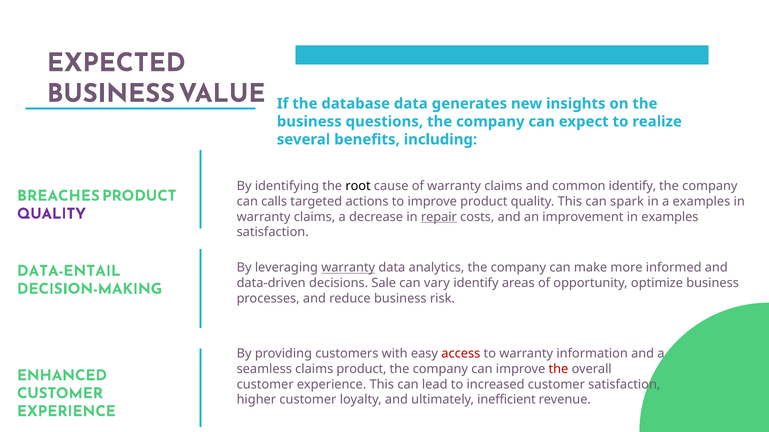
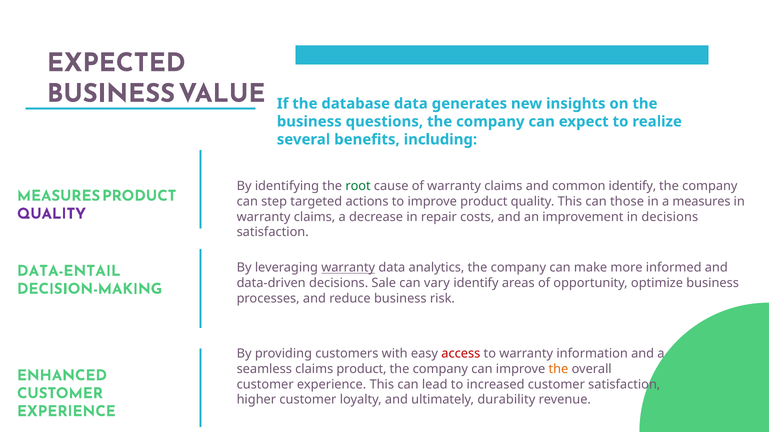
root colour: black -> green (358, 186)
BREACHES: BREACHES -> MEASURES (59, 196)
calls: calls -> step (274, 202)
spark: spark -> those (627, 202)
a examples: examples -> measures (701, 202)
repair underline: present -> none (439, 217)
in examples: examples -> decisions (670, 217)
the colour: red -> orange (558, 369)
inefficient: inefficient -> durability (506, 400)
